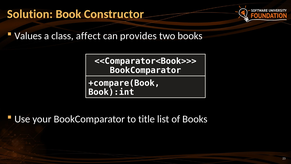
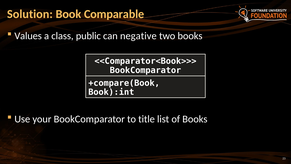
Constructor: Constructor -> Comparable (114, 14)
affect: affect -> public (88, 36)
provides: provides -> negative (138, 36)
